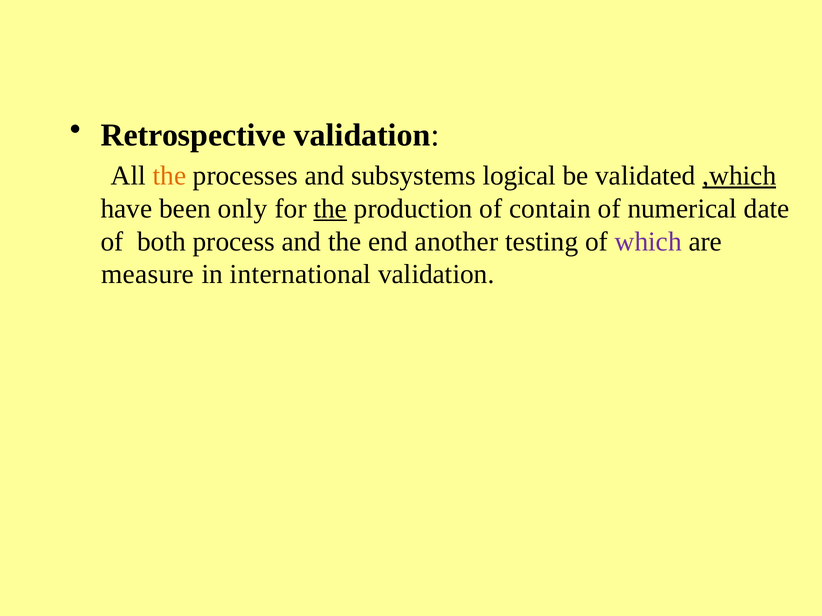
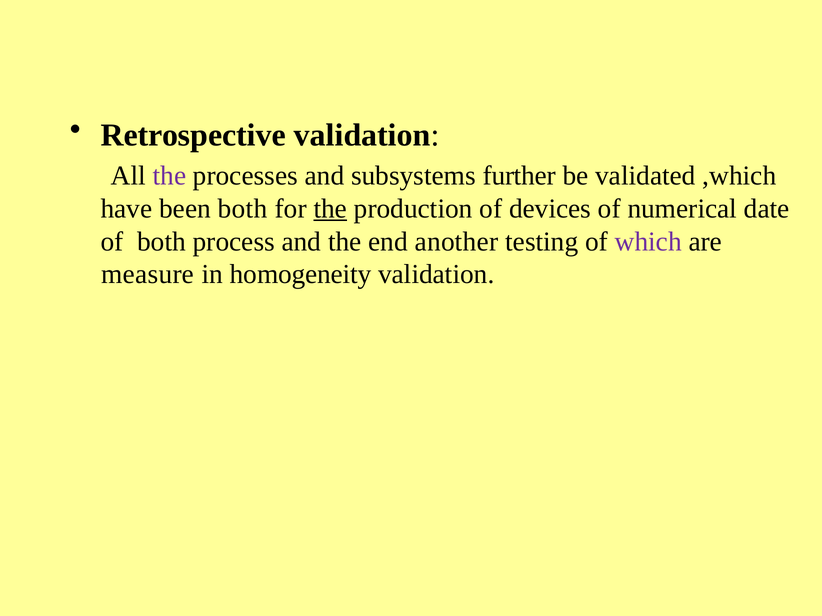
the colour: orange -> purple (169, 176)
logical: logical -> further (519, 176)
,which underline: present -> none (739, 176)
been only: only -> both (243, 209)
contain: contain -> devices (550, 209)
international: international -> homogeneity (301, 275)
